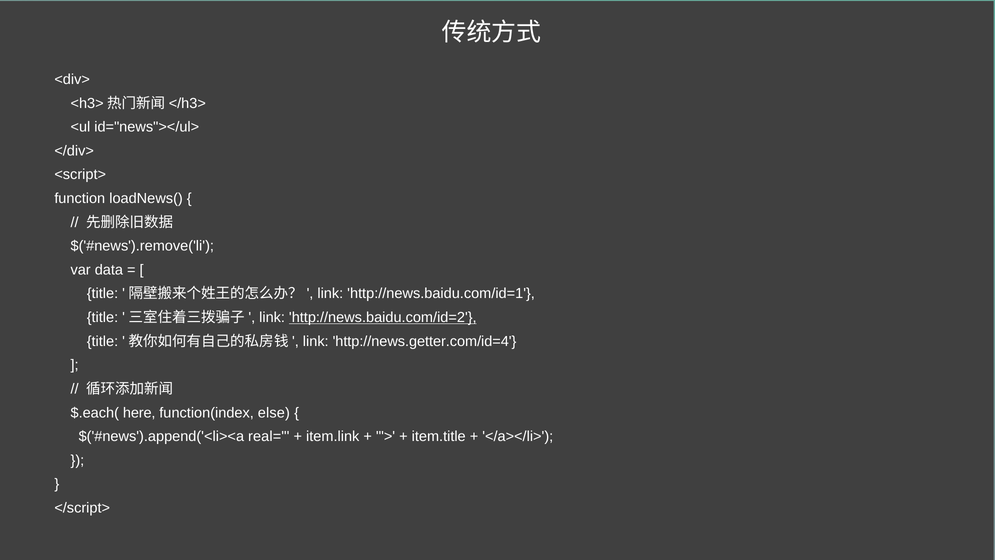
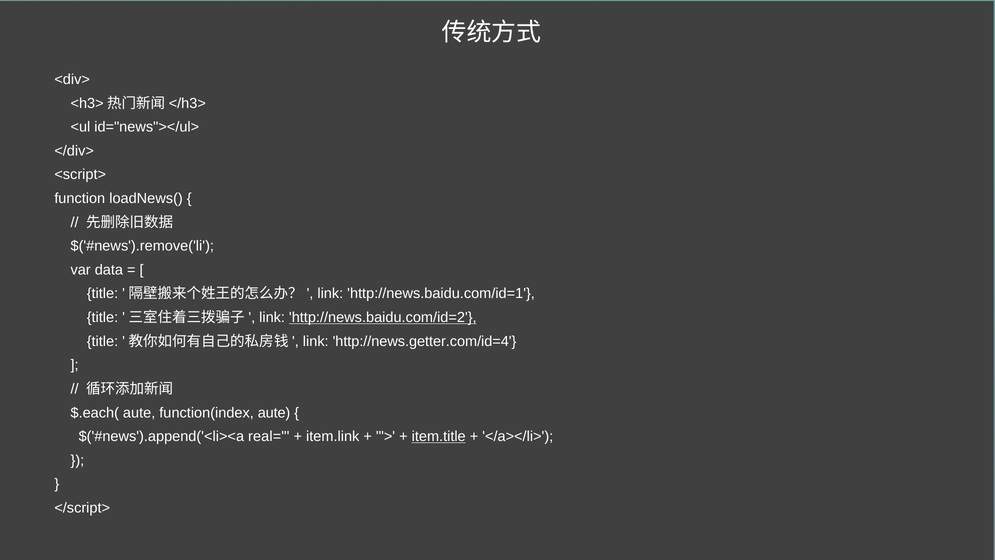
$.each( here: here -> aute (139, 413)
function(index else: else -> aute (274, 413)
item.title underline: none -> present (439, 436)
